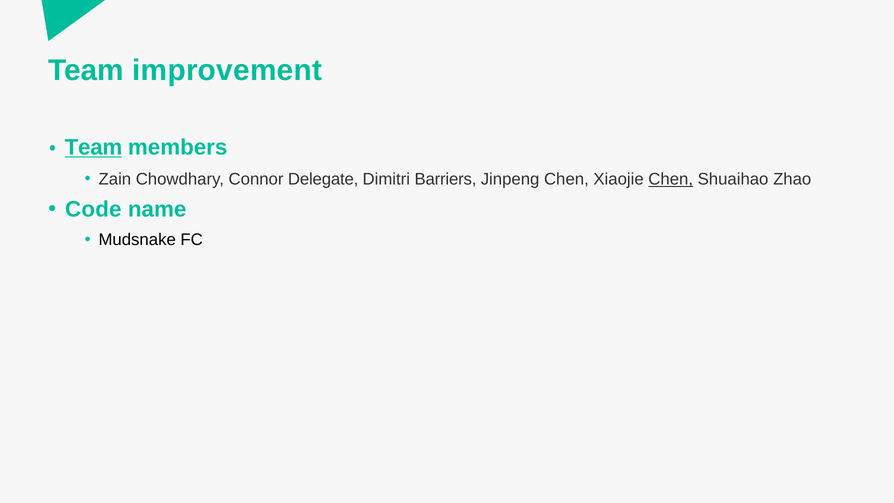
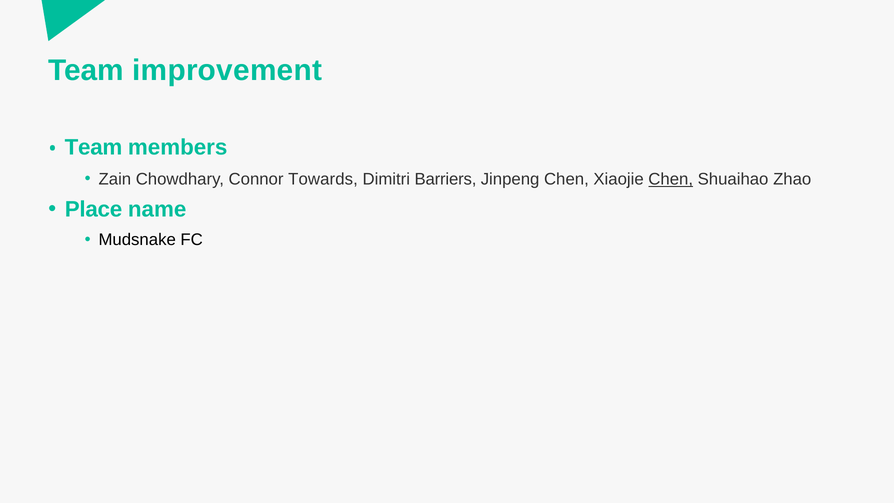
Team underline: present -> none (94, 147)
Delegate: Delegate -> Towards (323, 179)
Code: Code -> Place (94, 209)
